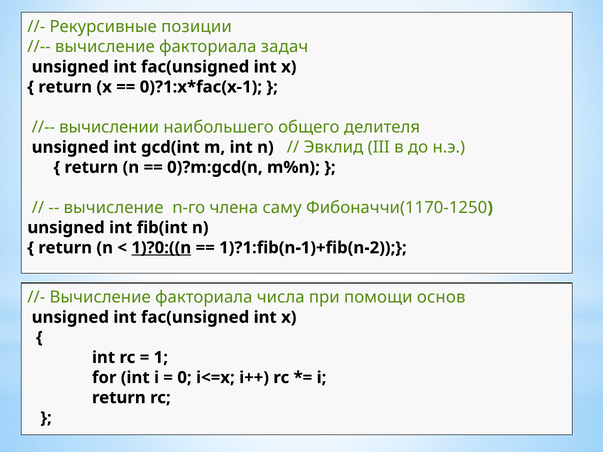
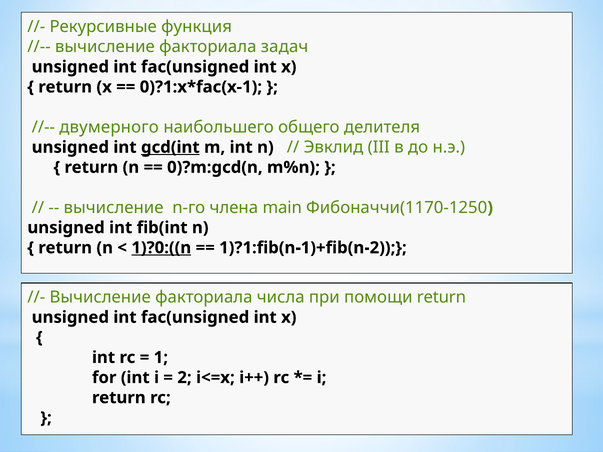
позиции: позиции -> функция (197, 27)
вычислении: вычислении -> двумерного (109, 127)
gcd(int underline: none -> present (170, 147)
саму: саму -> main (282, 208)
помощи основ: основ -> return (441, 297)
0: 0 -> 2 (185, 378)
